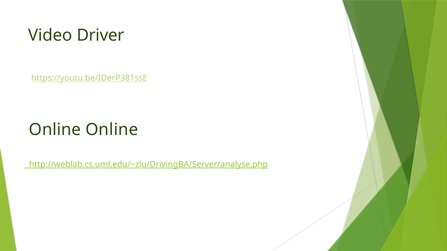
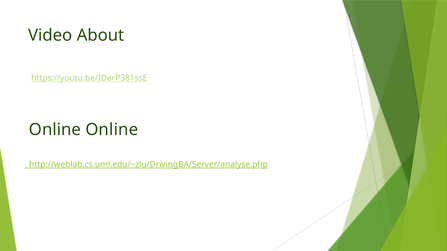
Driver: Driver -> About (101, 35)
